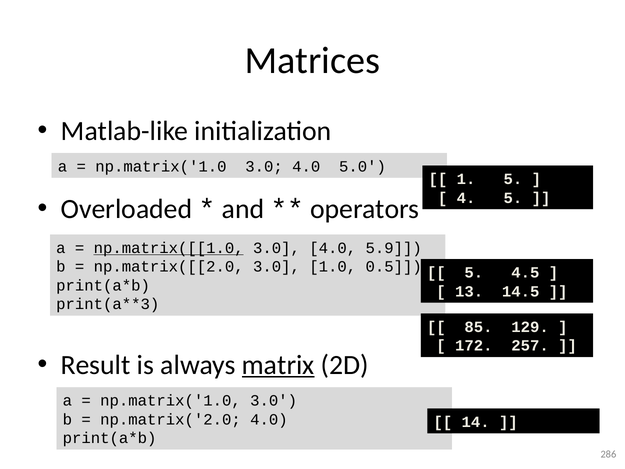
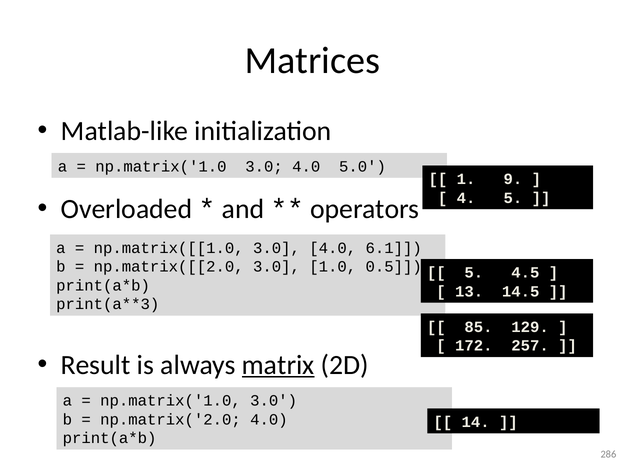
1 5: 5 -> 9 (513, 179)
np.matrix([[1.0 underline: present -> none (169, 248)
5.9: 5.9 -> 6.1 (394, 248)
